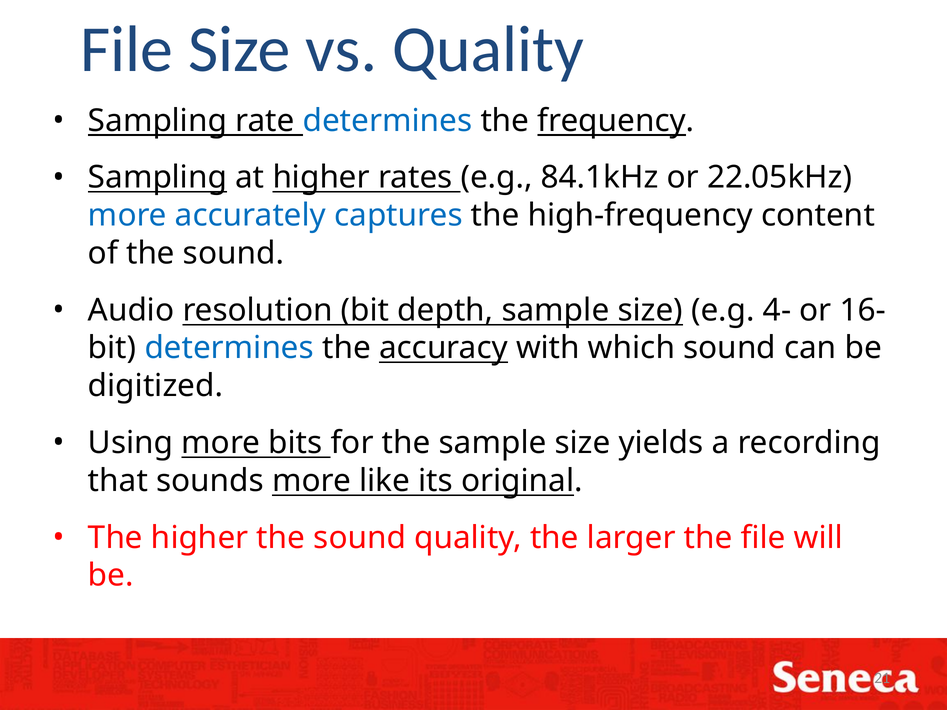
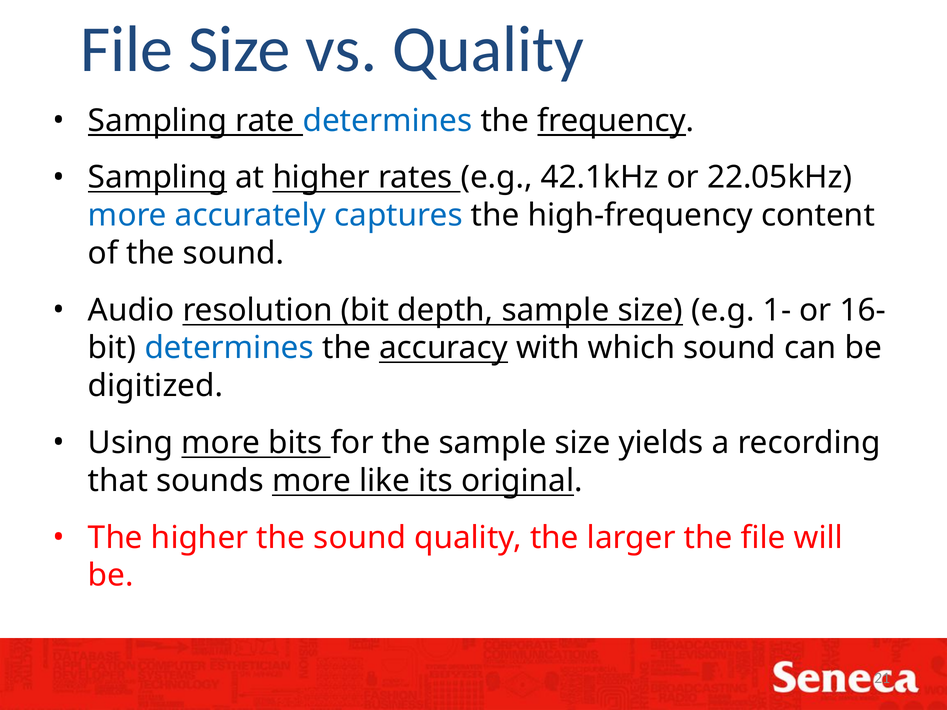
84.1kHz: 84.1kHz -> 42.1kHz (600, 178)
4-: 4- -> 1- (777, 310)
